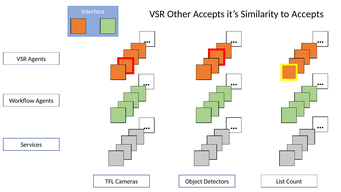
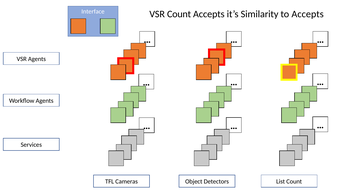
VSR Other: Other -> Count (179, 14)
